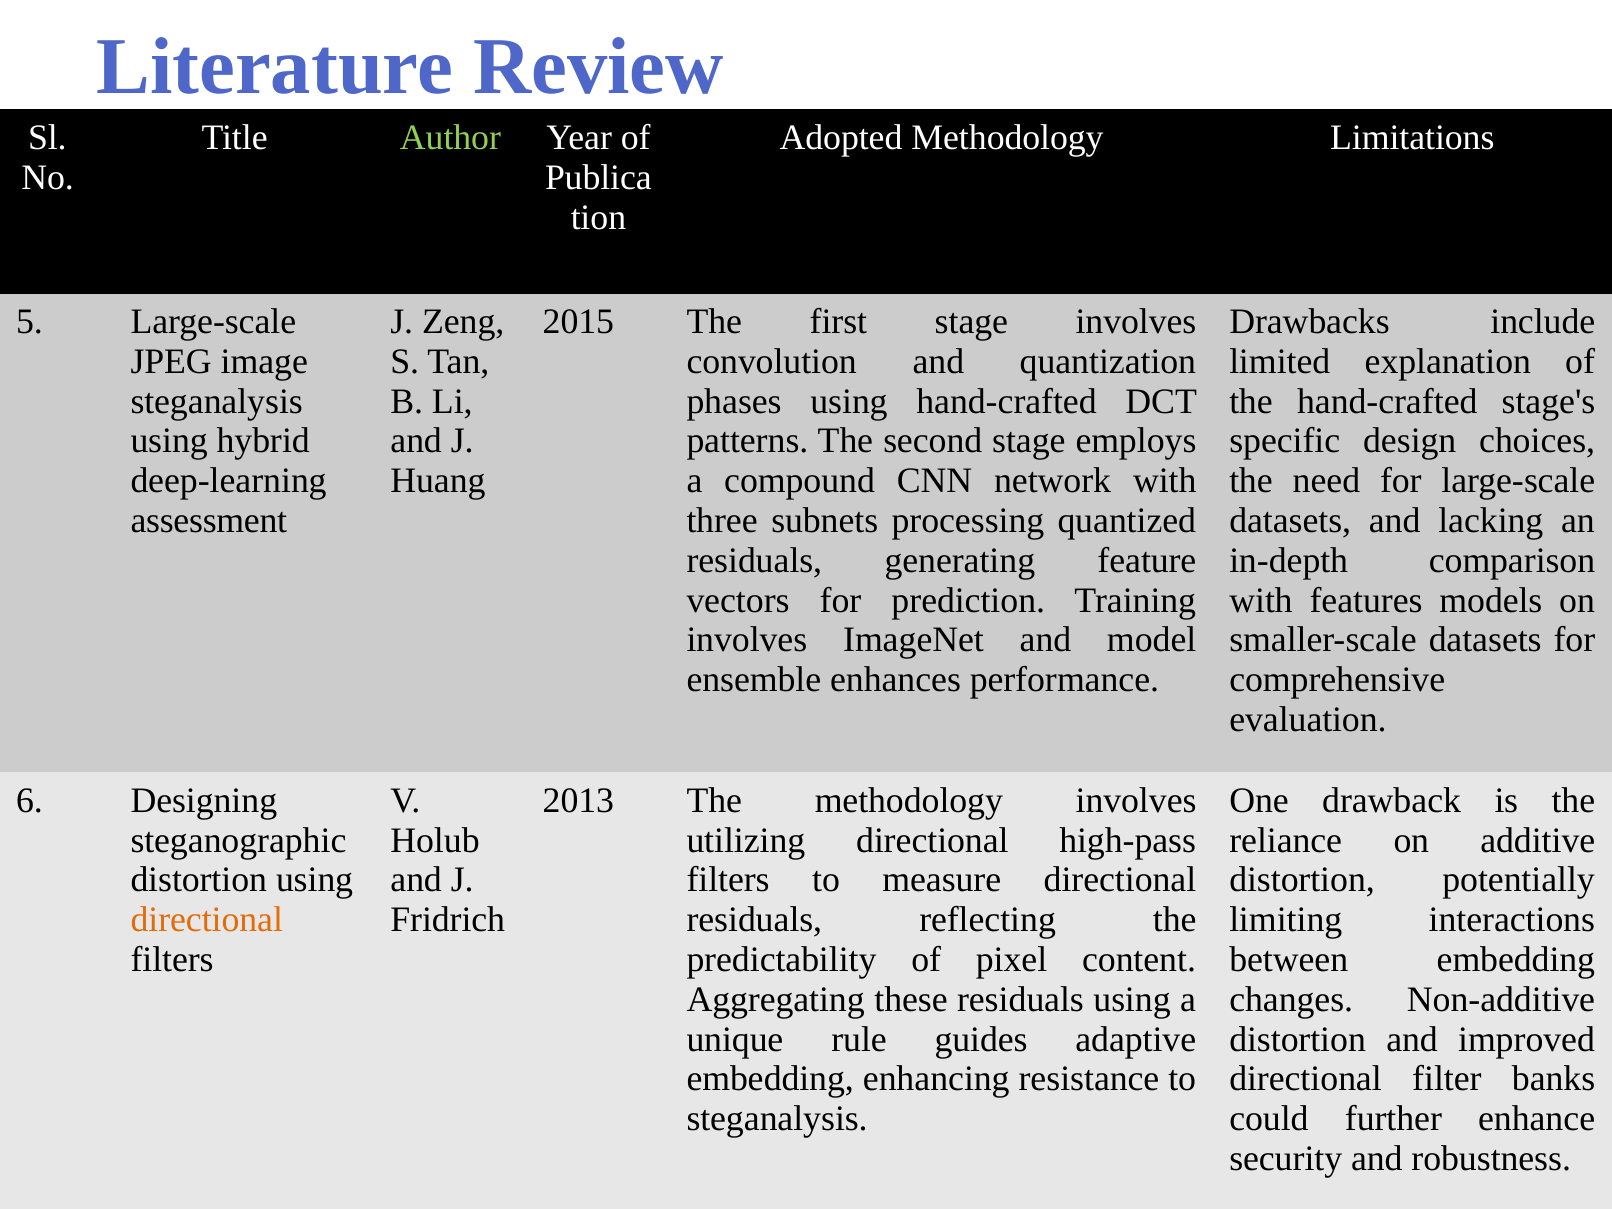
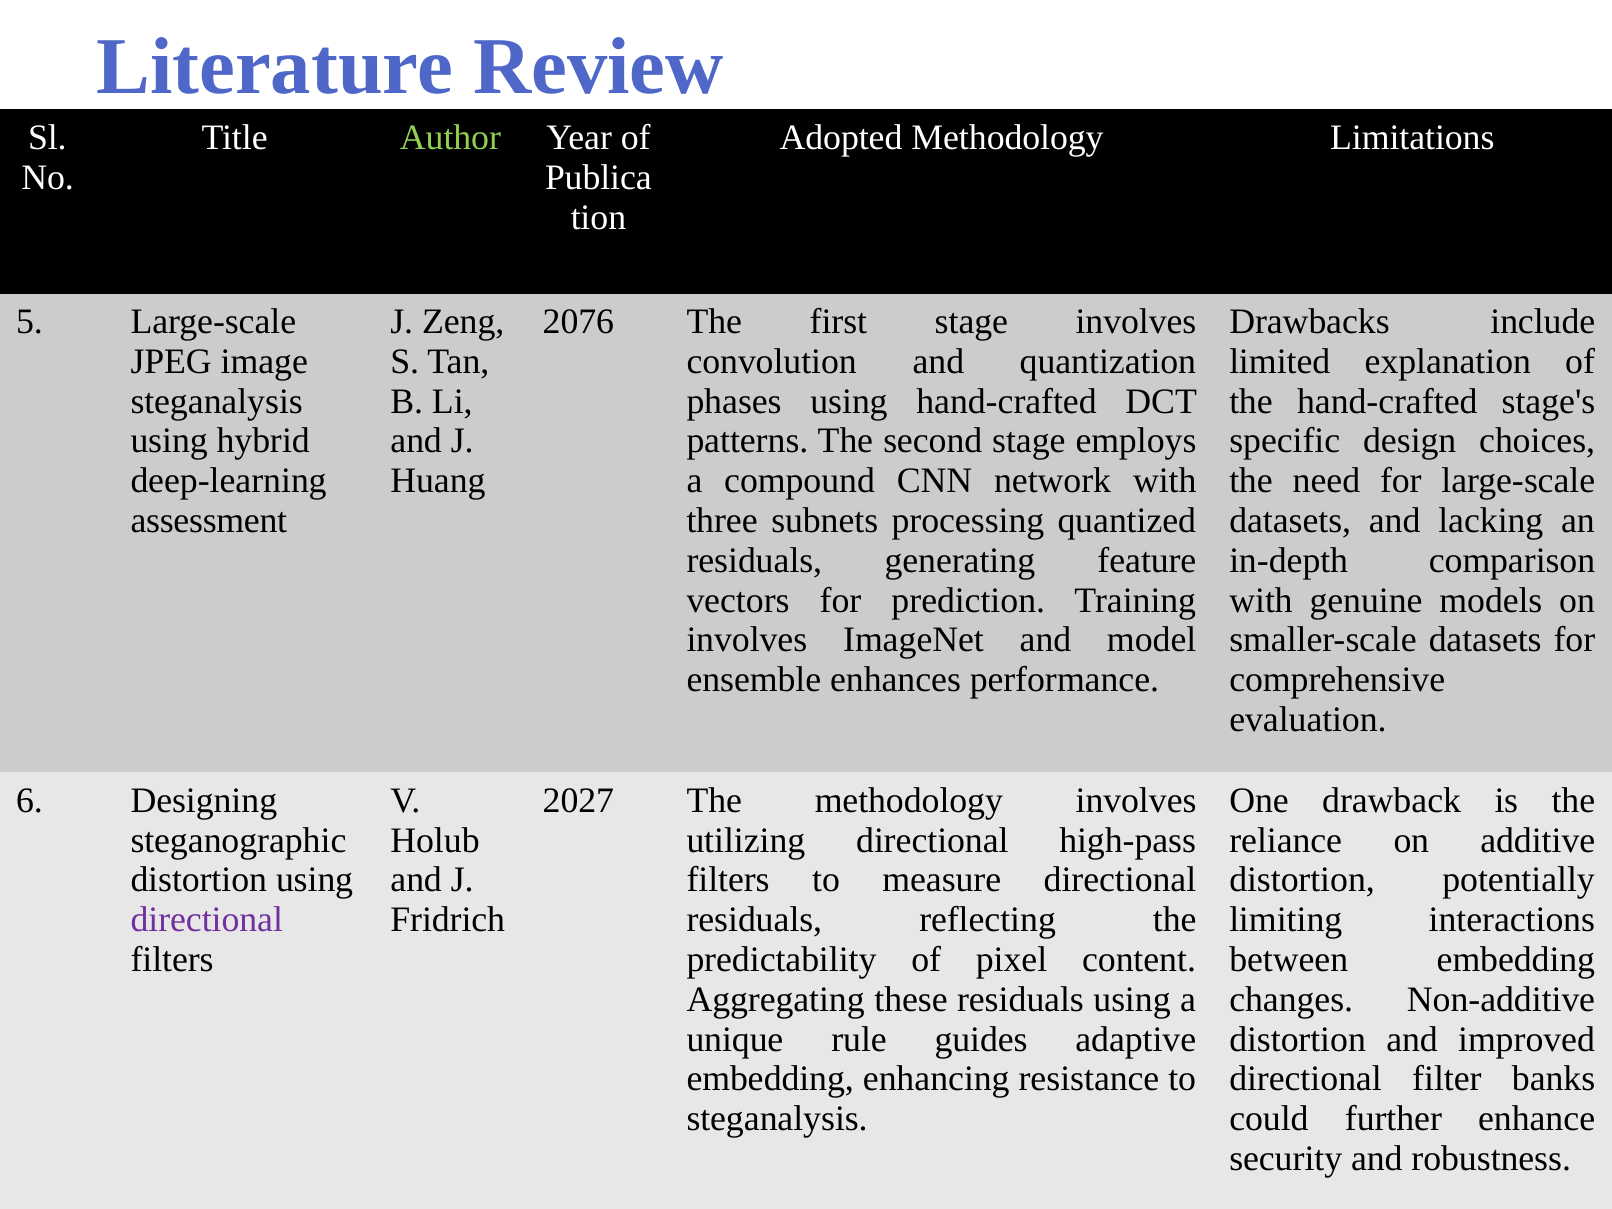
2015: 2015 -> 2076 (578, 322)
features: features -> genuine (1366, 600)
2013: 2013 -> 2027 (578, 800)
directional colour: orange -> purple (207, 920)
